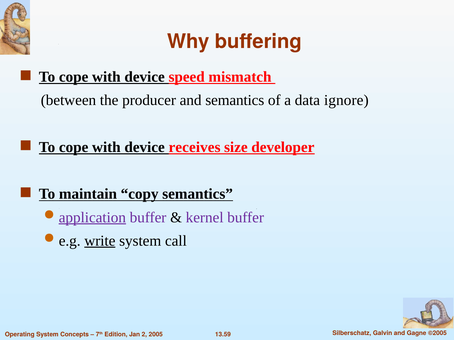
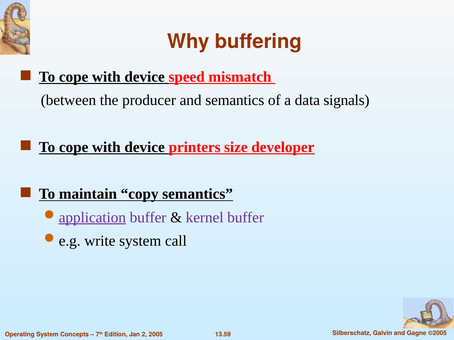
ignore: ignore -> signals (346, 100)
receives: receives -> printers (195, 147)
write underline: present -> none (100, 241)
